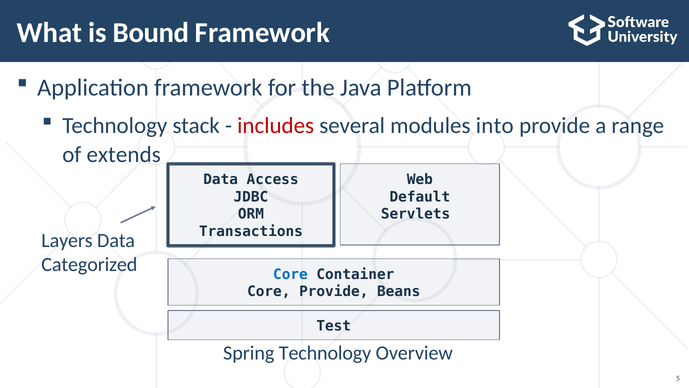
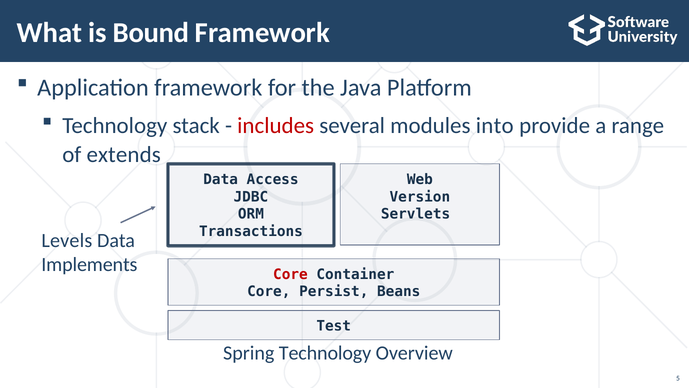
Default: Default -> Version (420, 197)
Layers: Layers -> Levels (67, 240)
Categorized: Categorized -> Implements (89, 264)
Core colour: blue -> red (290, 274)
Core Provide: Provide -> Persist (334, 291)
